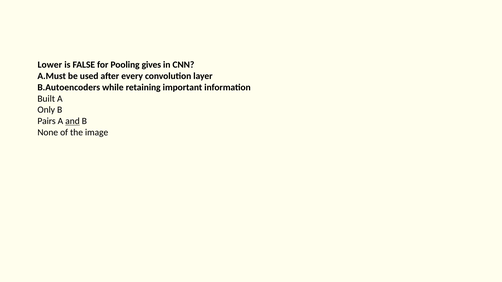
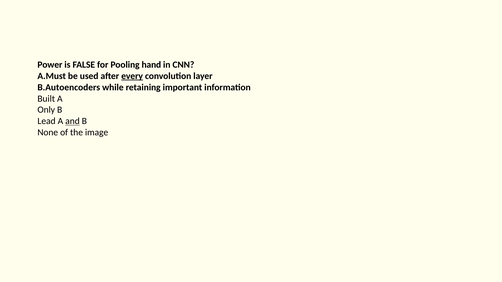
Lower: Lower -> Power (50, 65)
gives: gives -> hand (151, 65)
every underline: none -> present (132, 76)
Pairs: Pairs -> Lead (47, 121)
